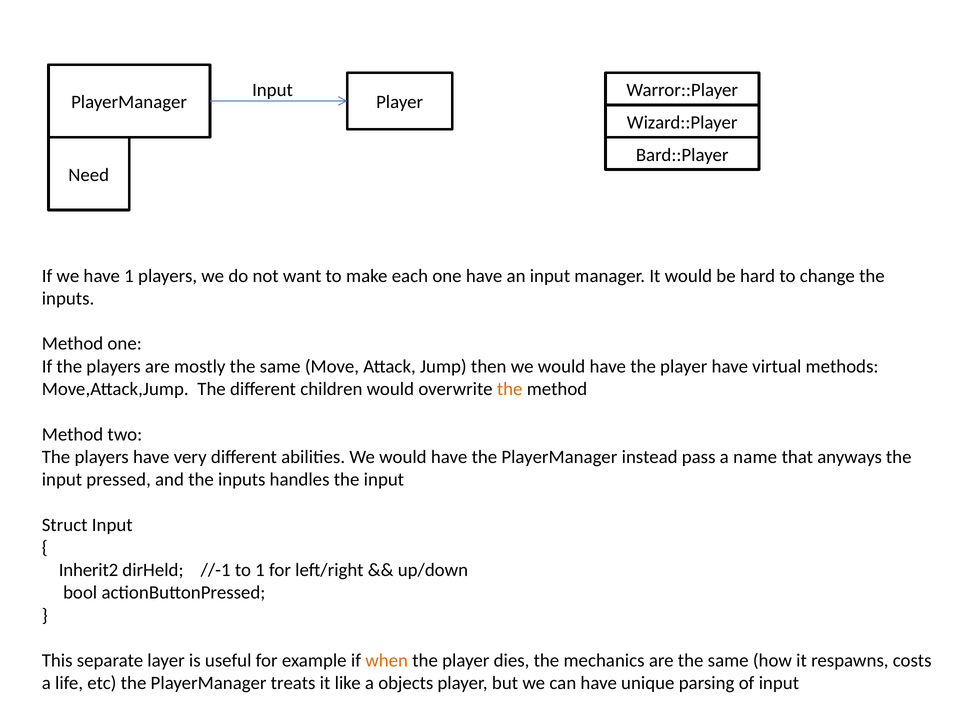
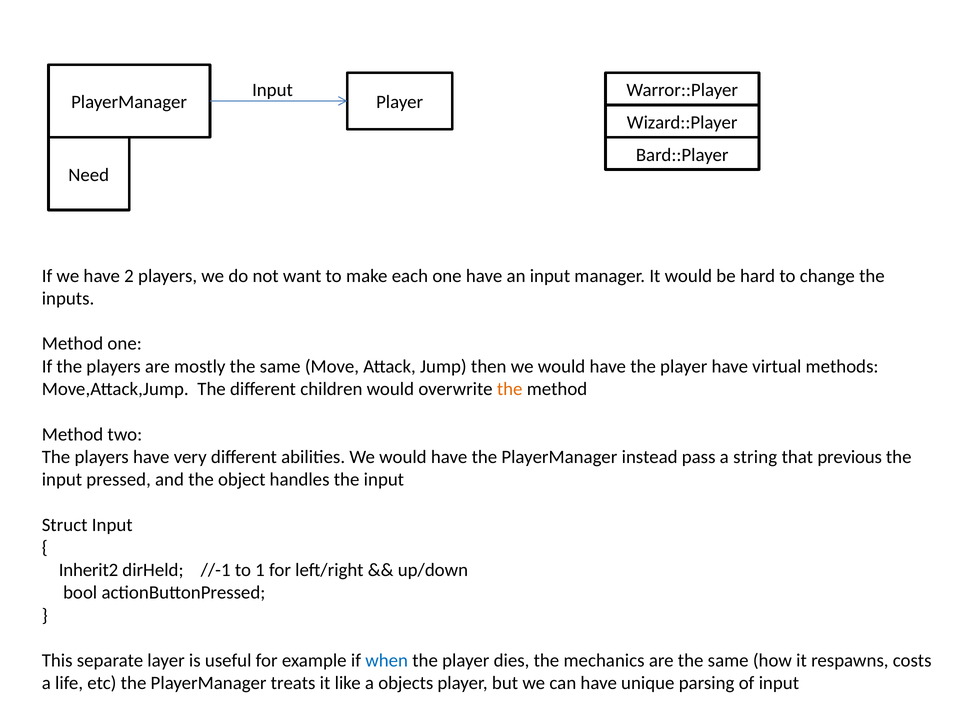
have 1: 1 -> 2 (129, 276)
name: name -> string (755, 457)
anyways: anyways -> previous (850, 457)
and the inputs: inputs -> object (242, 479)
when colour: orange -> blue (387, 660)
